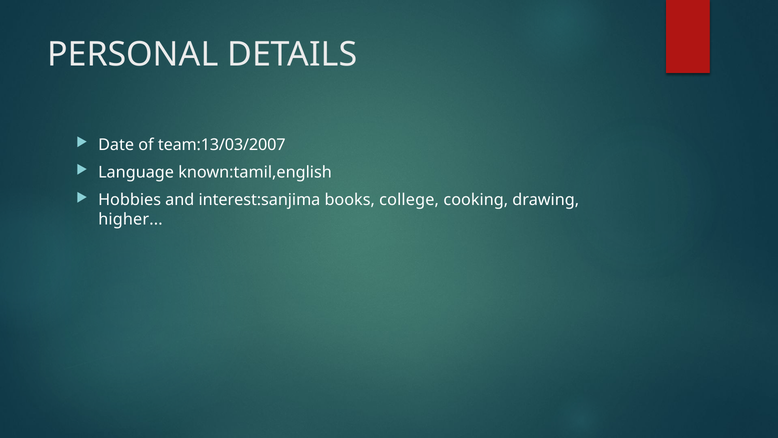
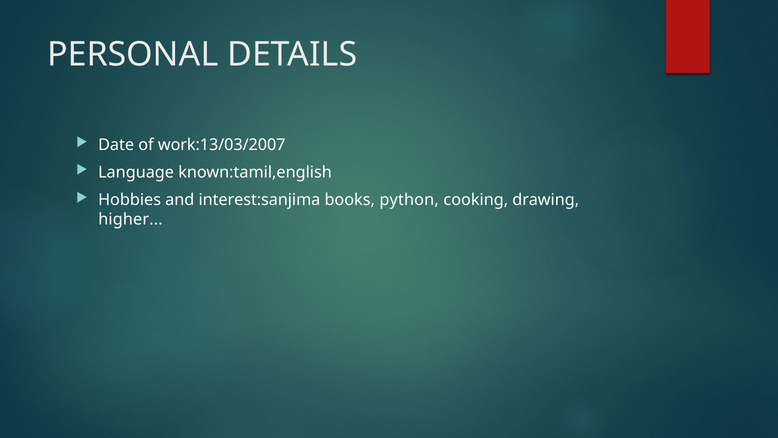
team:13/03/2007: team:13/03/2007 -> work:13/03/2007 (222, 145)
college: college -> python (409, 200)
